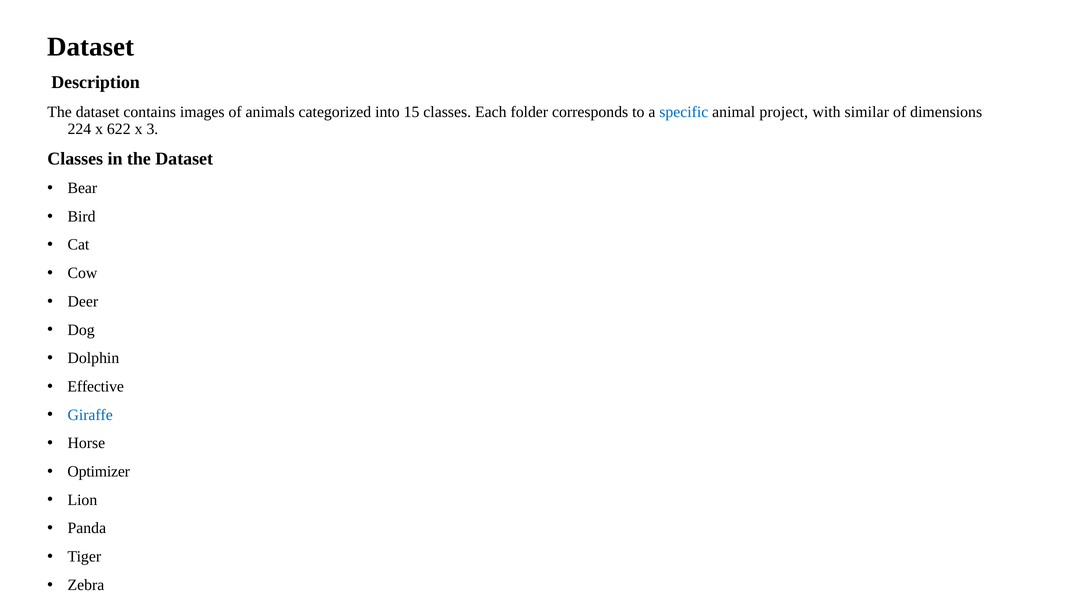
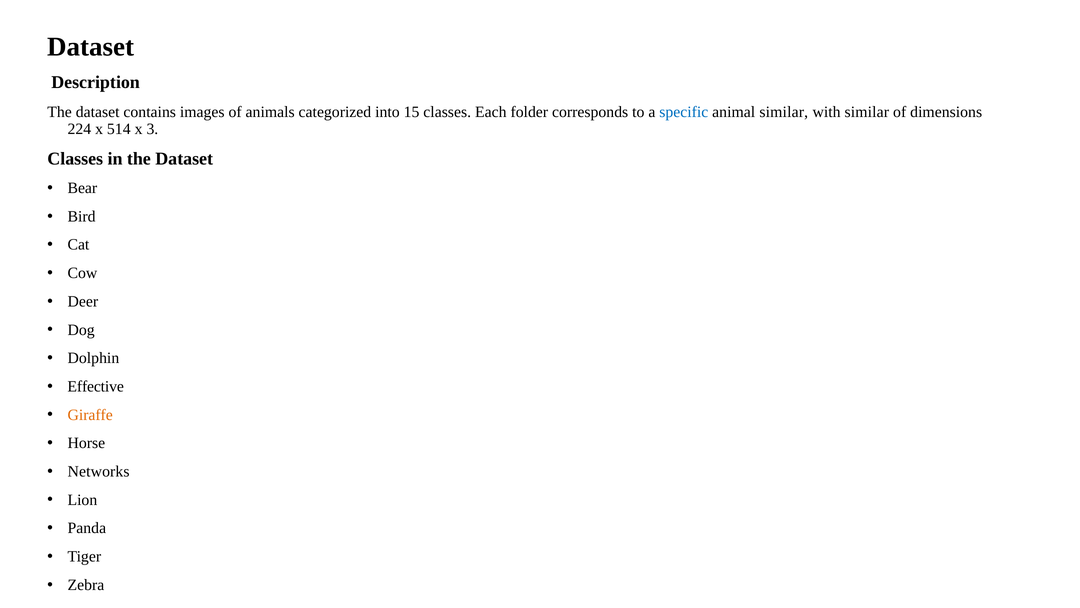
animal project: project -> similar (784, 112)
622: 622 -> 514 (119, 129)
Giraffe colour: blue -> orange (90, 414)
Optimizer: Optimizer -> Networks (99, 471)
